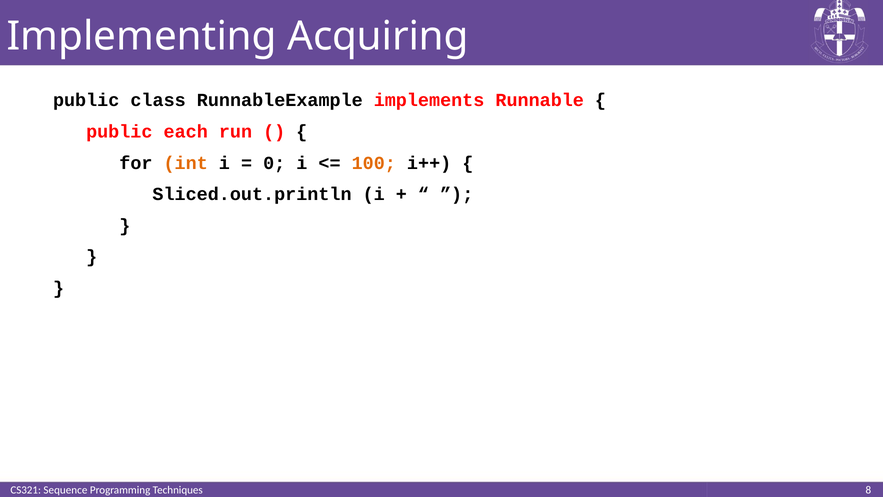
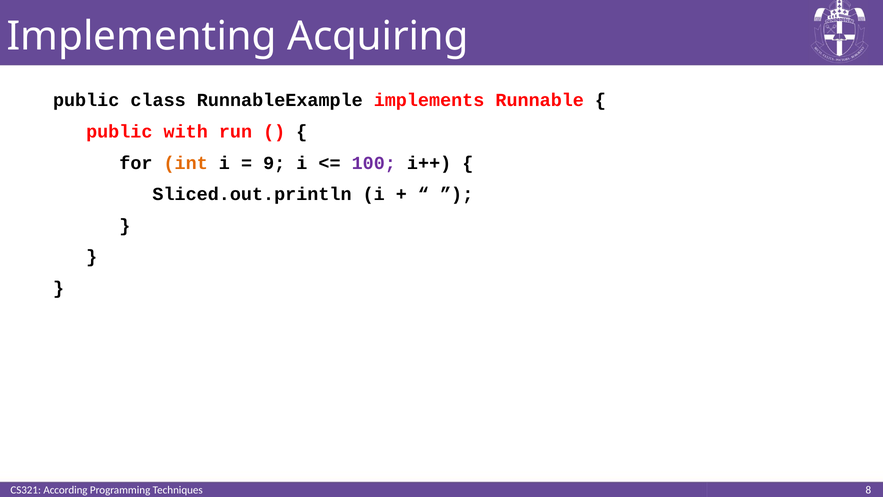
each: each -> with (186, 132)
0: 0 -> 9 (274, 163)
100 colour: orange -> purple (374, 163)
Sequence: Sequence -> According (66, 490)
